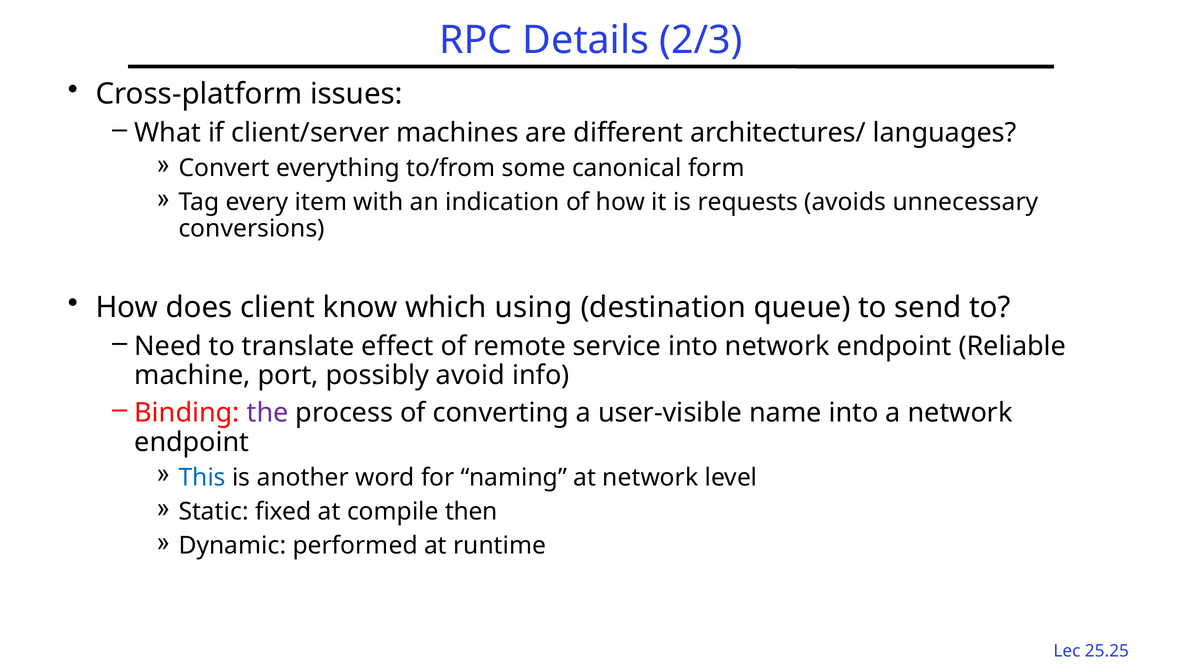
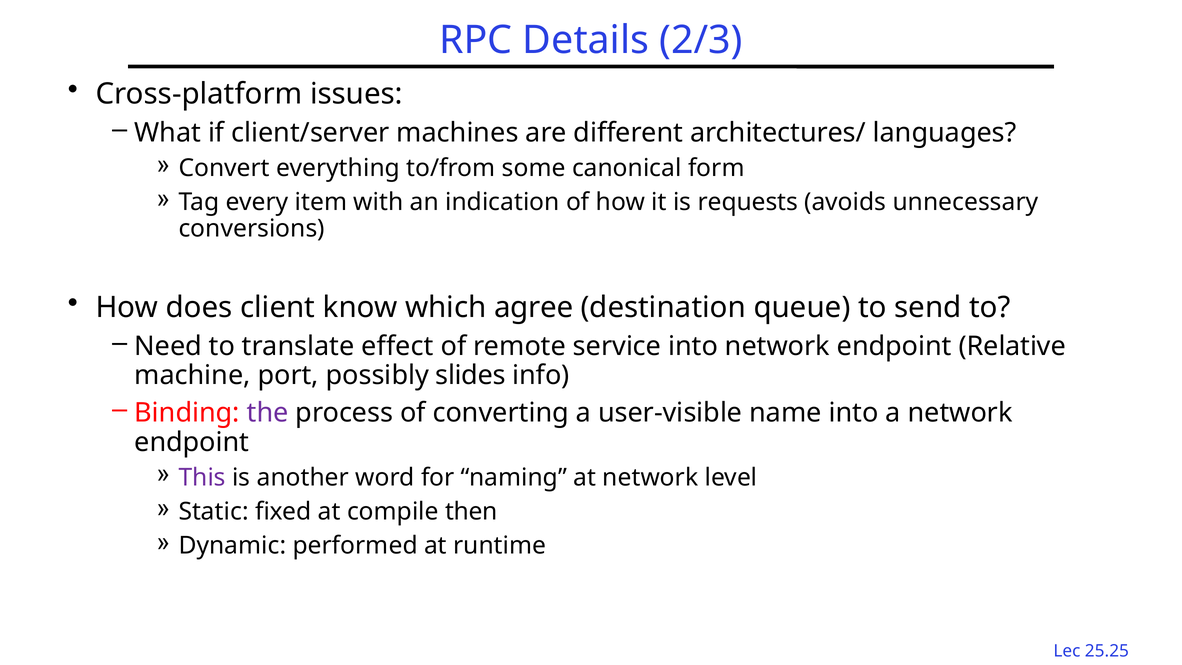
using: using -> agree (534, 308)
Reliable: Reliable -> Relative (1012, 346)
avoid: avoid -> slides (471, 375)
This colour: blue -> purple (202, 477)
